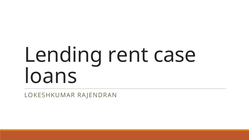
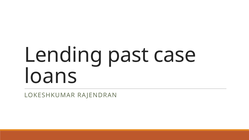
rent: rent -> past (128, 55)
